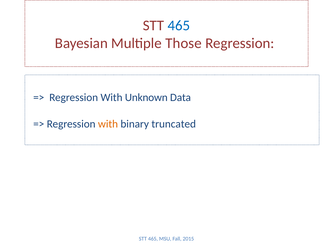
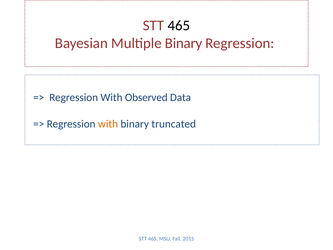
465 colour: blue -> black (179, 26)
Multiple Those: Those -> Binary (184, 43)
Unknown: Unknown -> Observed (146, 97)
